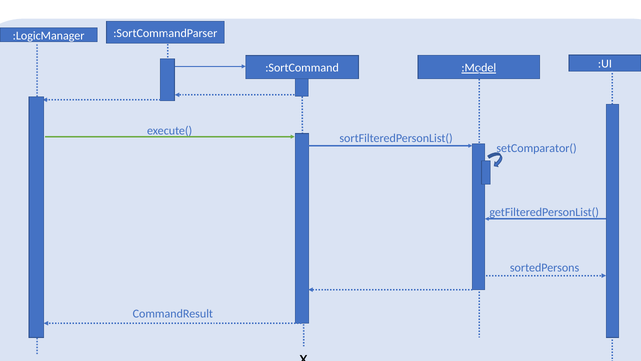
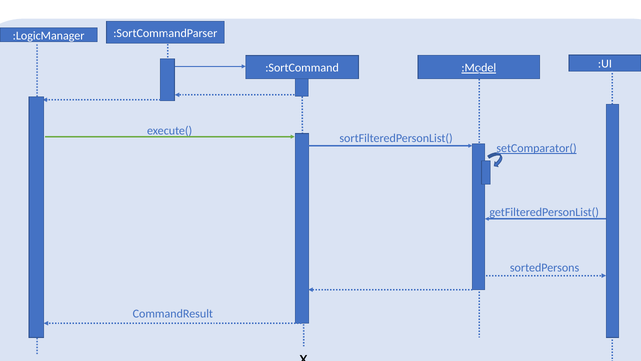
setComparator( underline: none -> present (537, 148)
